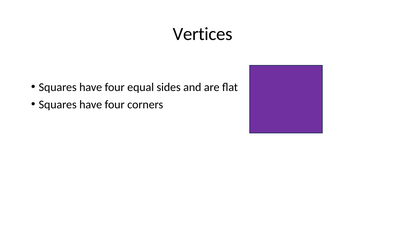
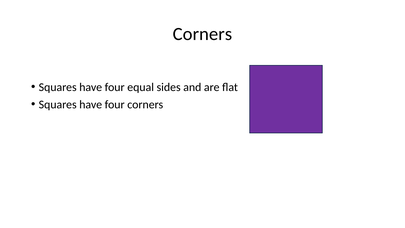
Vertices: Vertices -> Corners (202, 34)
